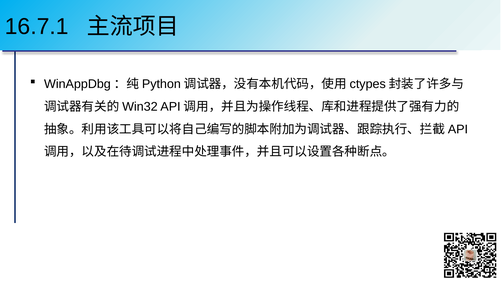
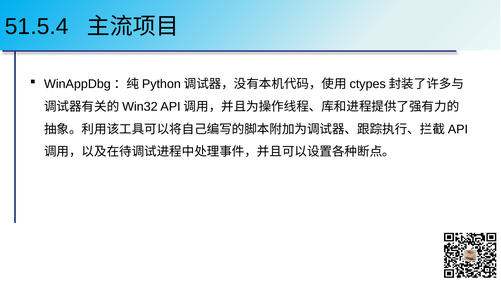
16.7.1: 16.7.1 -> 51.5.4 (37, 27)
